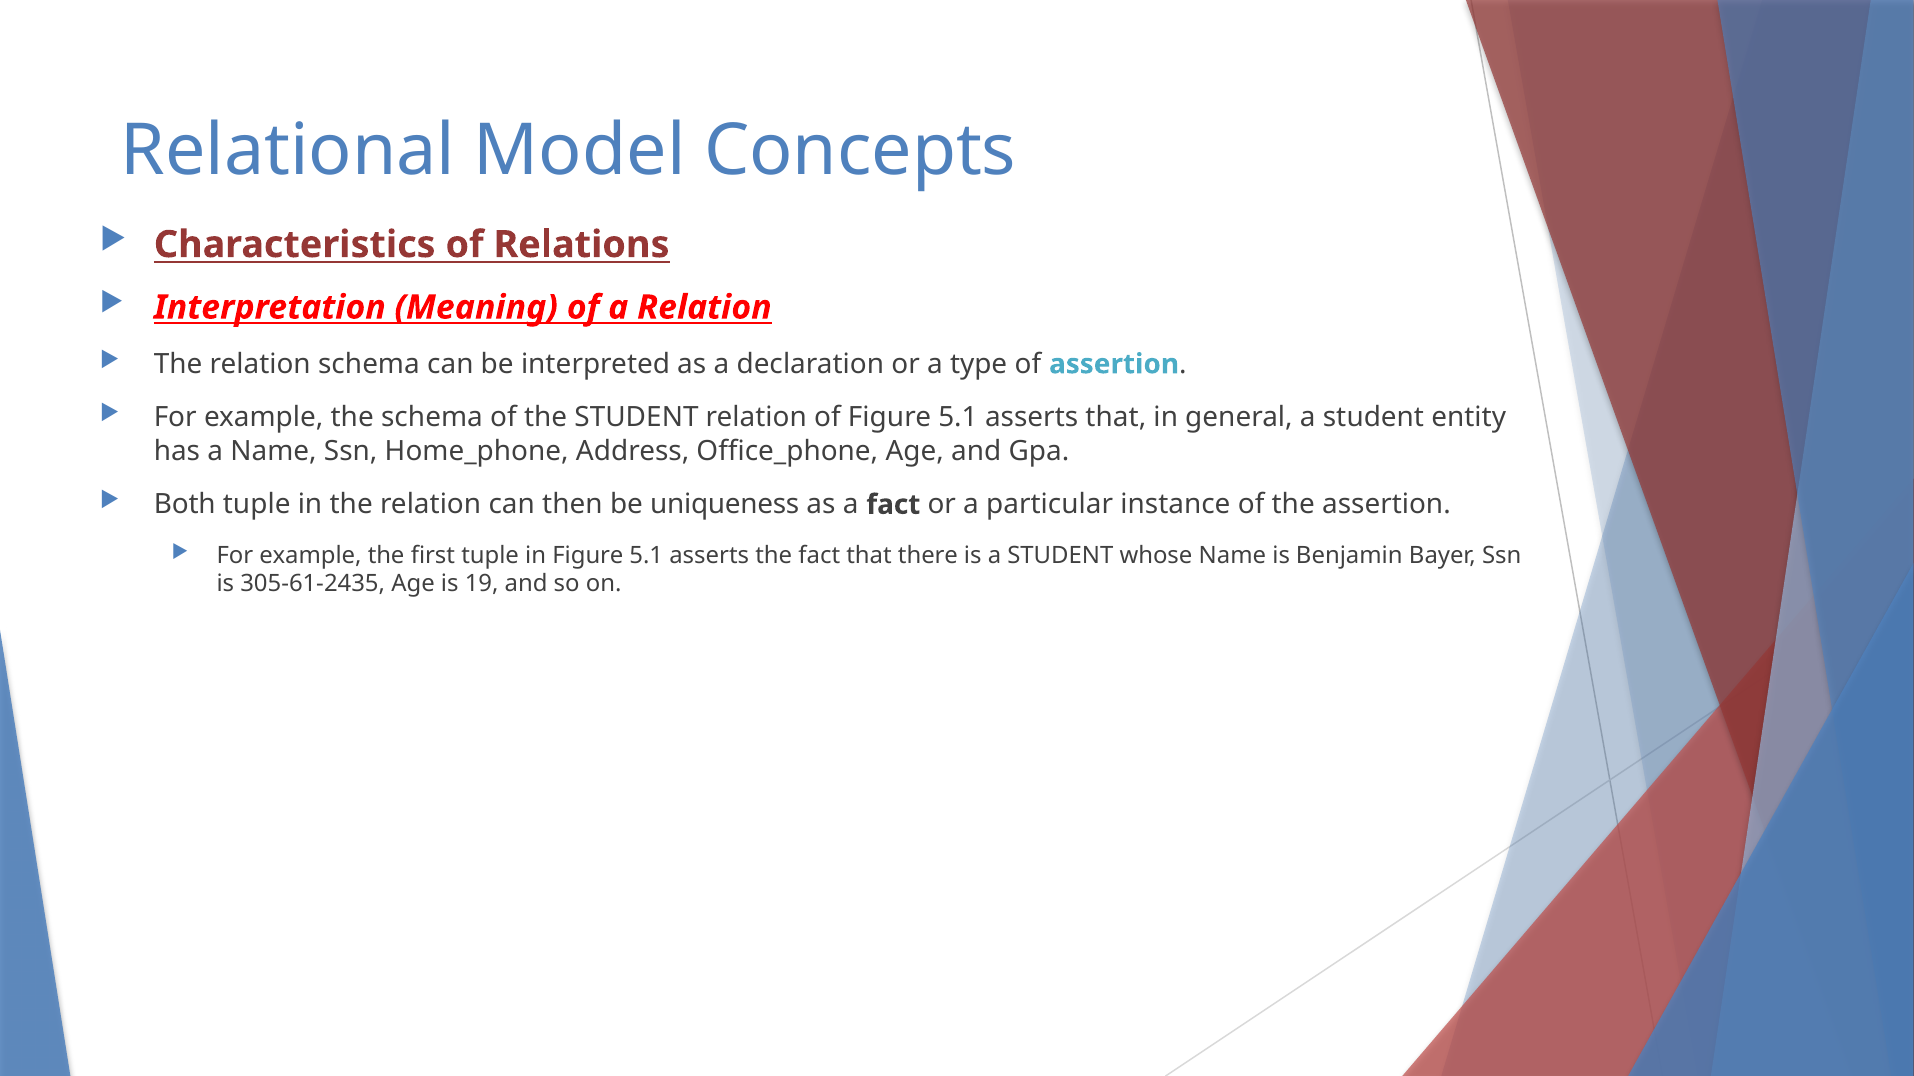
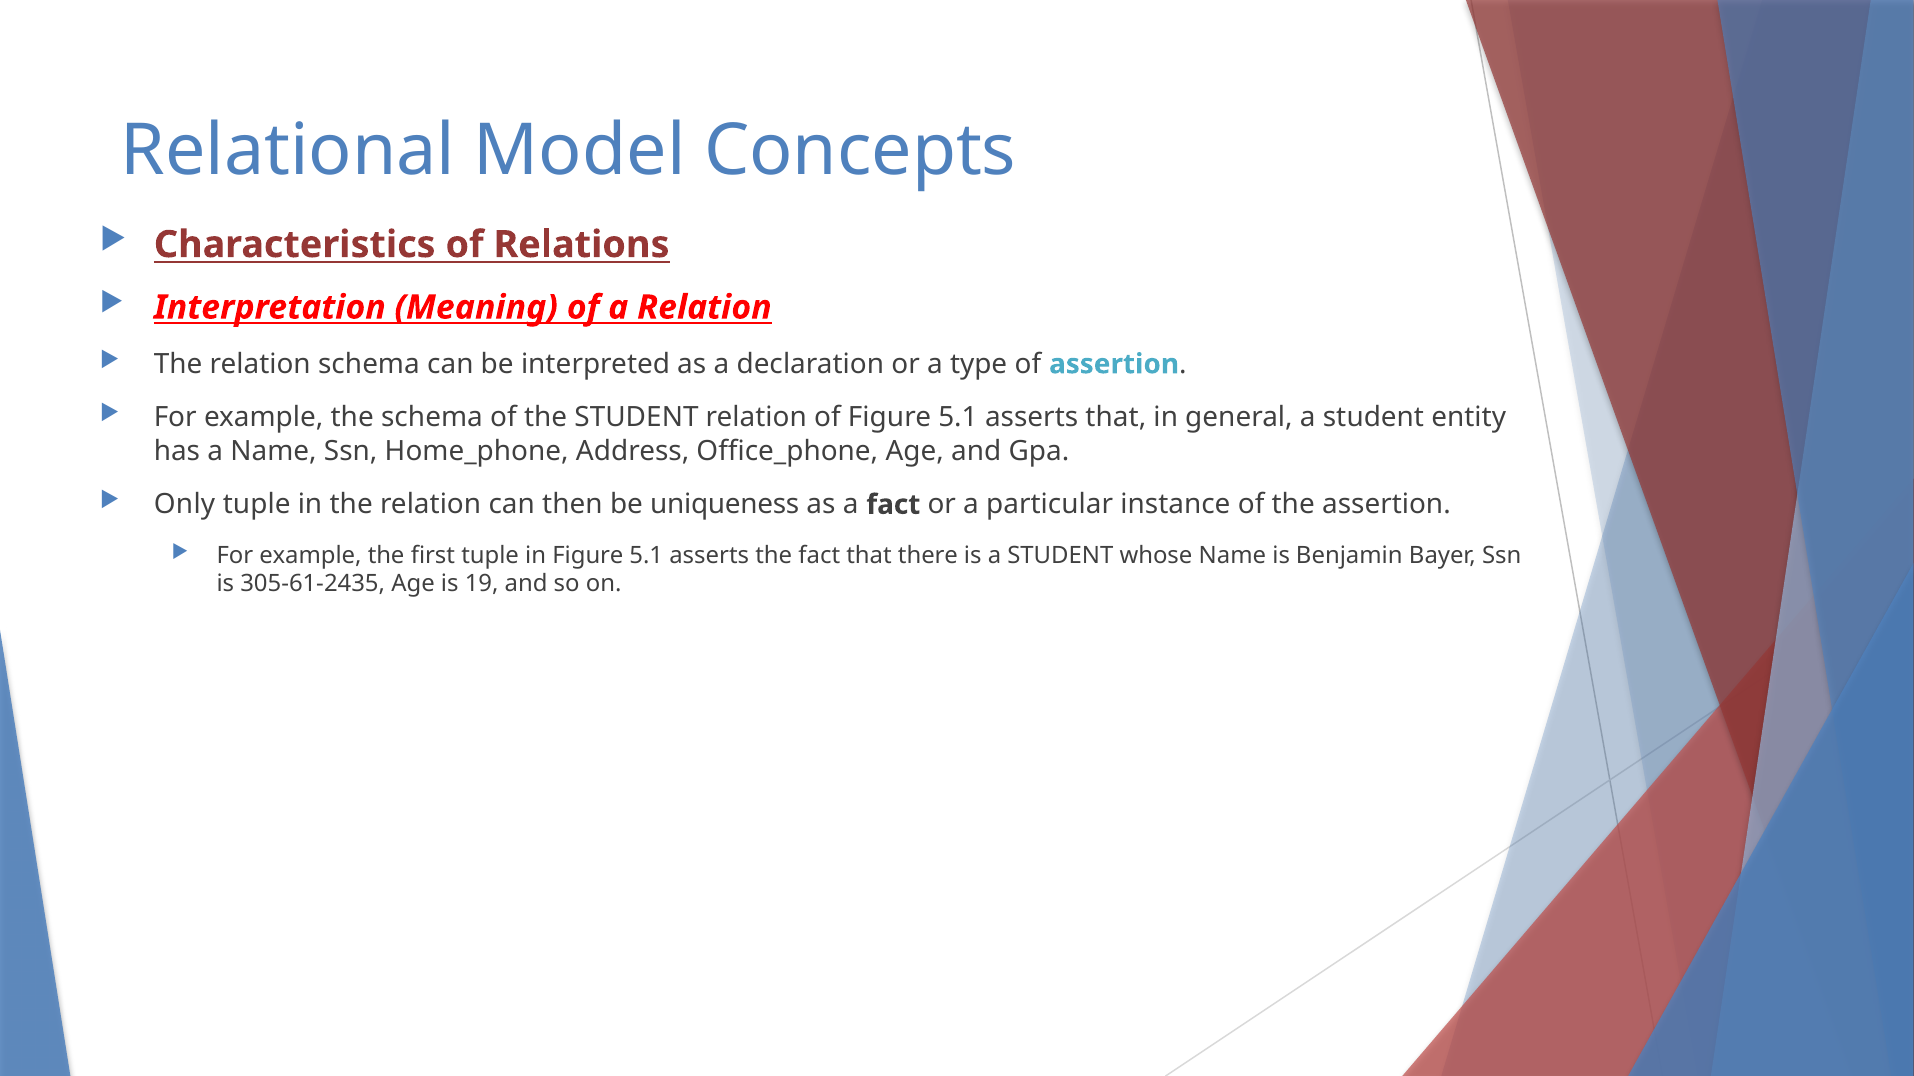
Both: Both -> Only (185, 505)
